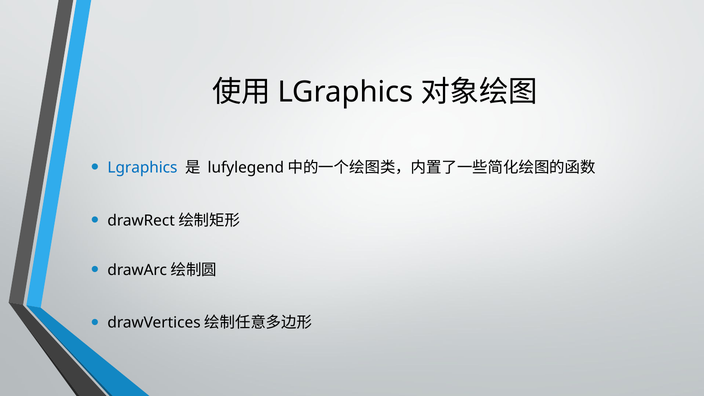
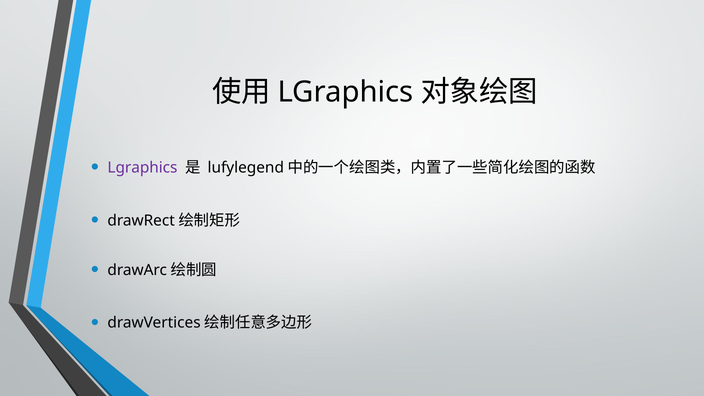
Lgraphics colour: blue -> purple (142, 168)
